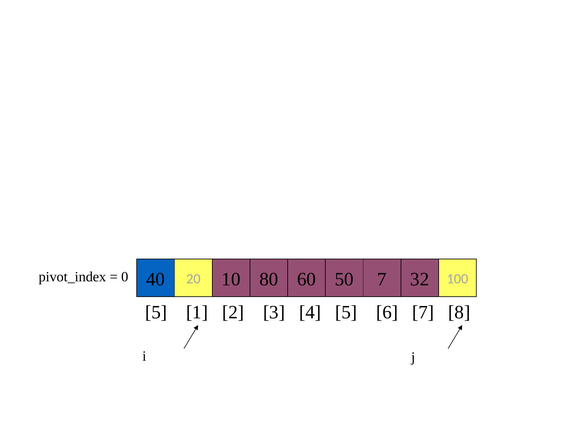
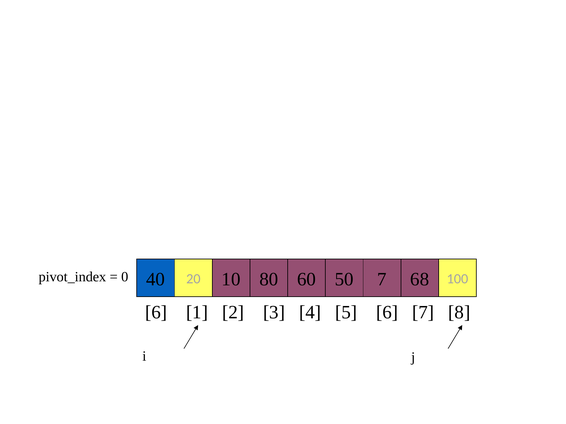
32: 32 -> 68 (420, 280)
5: 5 -> 6 (156, 313)
